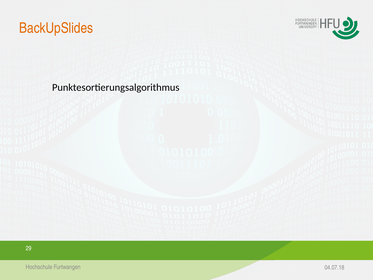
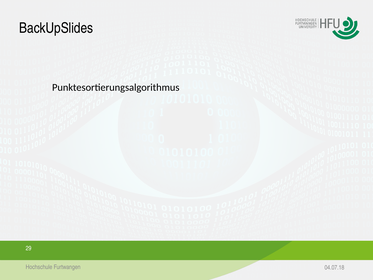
BackUpSlides colour: orange -> black (56, 28)
